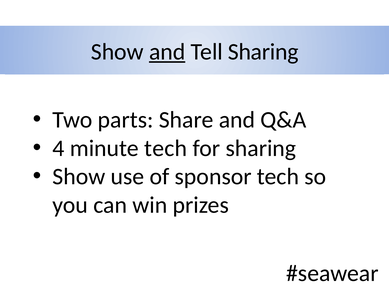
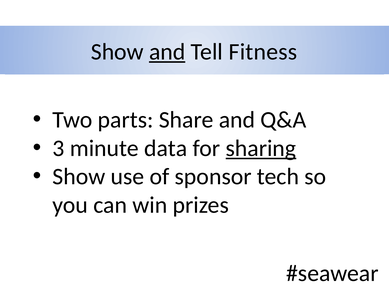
Tell Sharing: Sharing -> Fitness (263, 52)
4: 4 -> 3 (58, 149)
minute tech: tech -> data (166, 149)
sharing underline: none -> present (261, 149)
